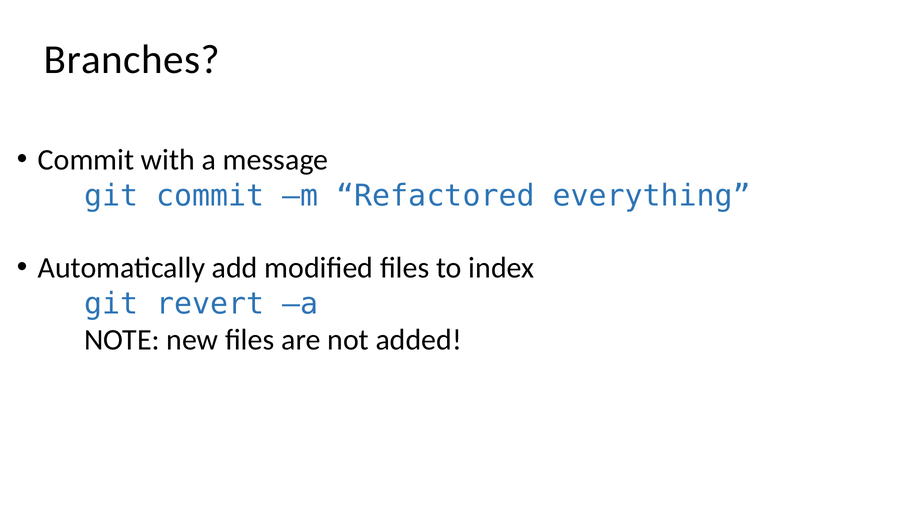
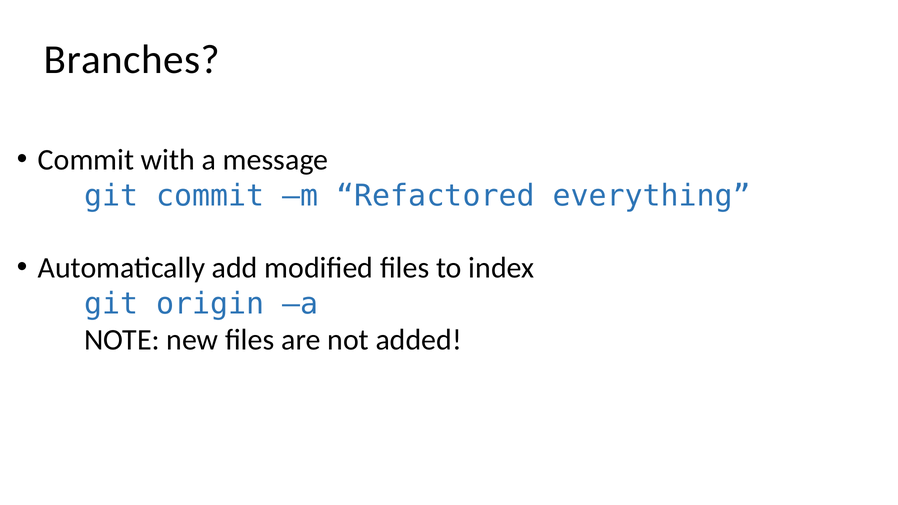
revert: revert -> origin (210, 304)
